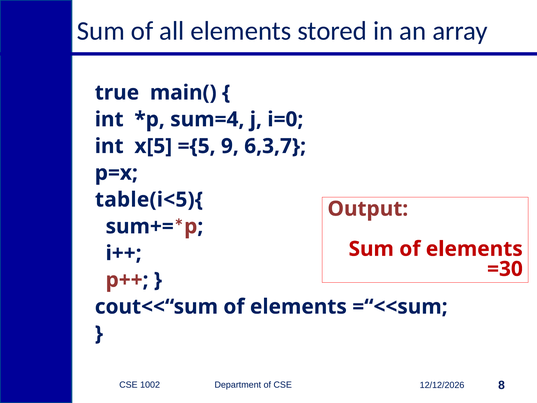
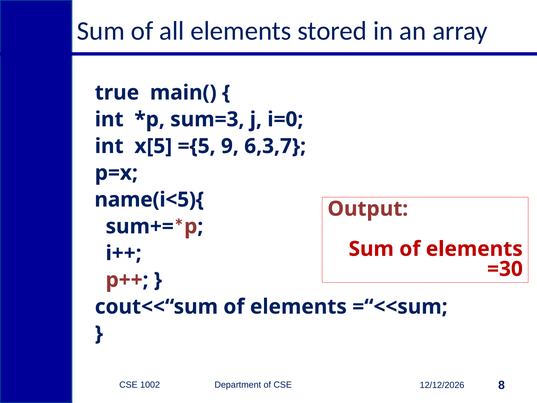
sum=4: sum=4 -> sum=3 (207, 119)
table(i<5){: table(i<5){ -> name(i<5){ (149, 200)
